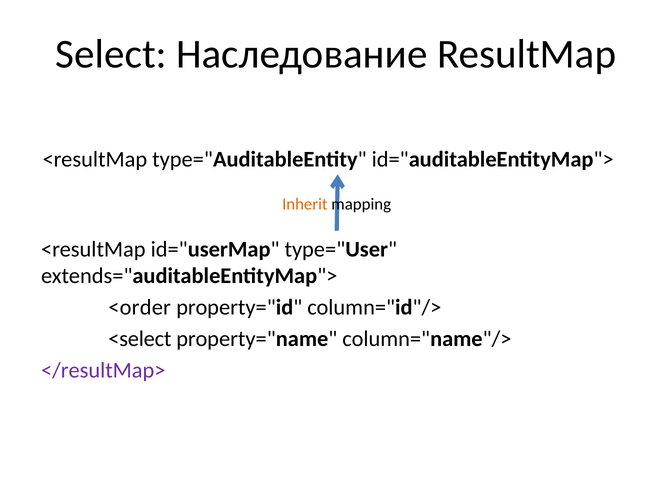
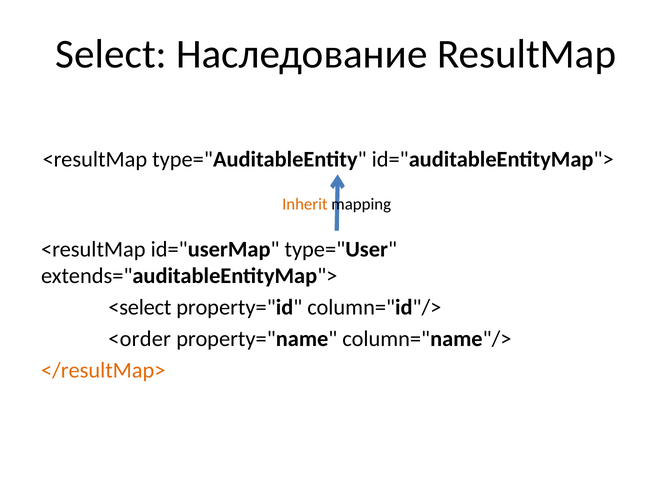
<order: <order -> <select (140, 307)
<select: <select -> <order (140, 339)
</resultMap> colour: purple -> orange (103, 370)
